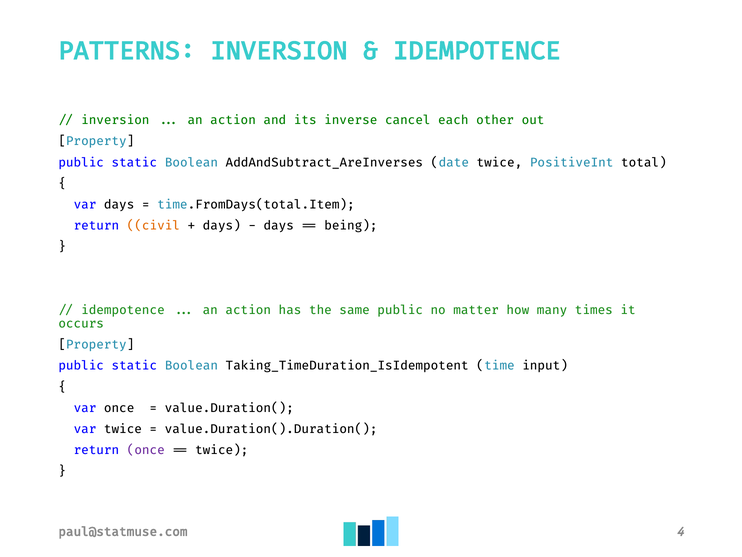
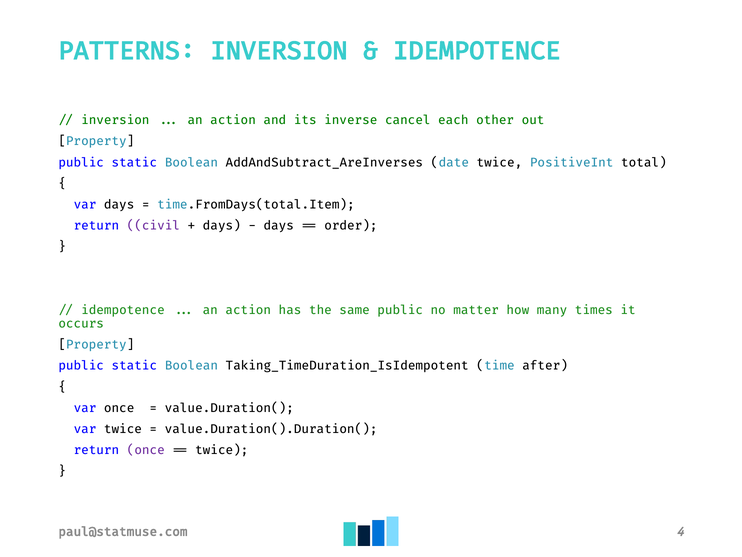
civil colour: orange -> purple (153, 226)
being: being -> order (351, 226)
input: input -> after (545, 365)
